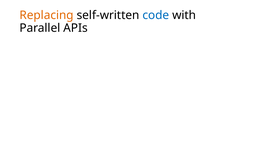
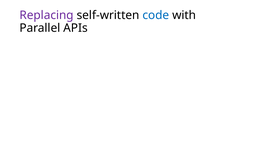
Replacing colour: orange -> purple (47, 15)
